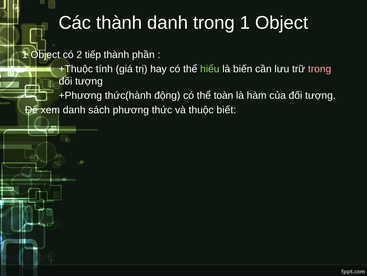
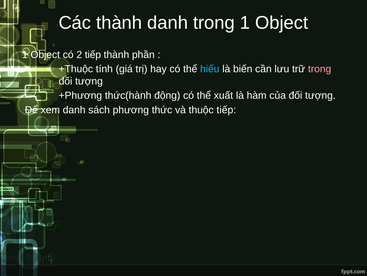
hiểu colour: light green -> light blue (210, 69)
toàn: toàn -> xuất (223, 95)
thuộc biết: biết -> tiếp (226, 110)
